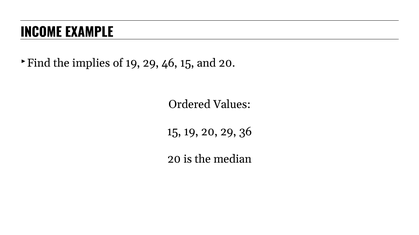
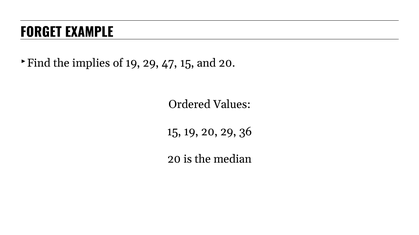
INCOME: INCOME -> FORGET (41, 33)
46: 46 -> 47 (169, 63)
